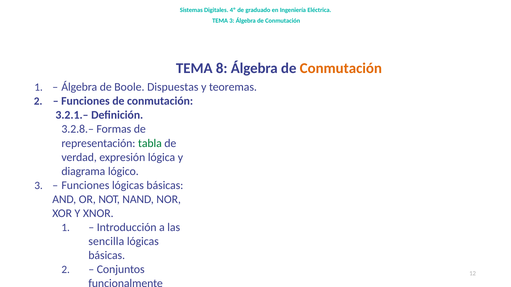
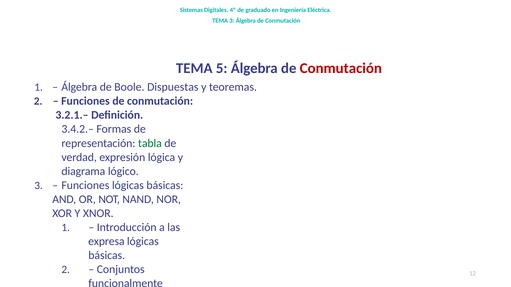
8: 8 -> 5 (222, 69)
Conmutación colour: orange -> red (341, 69)
3.2.8.–: 3.2.8.– -> 3.4.2.– (78, 129)
sencilla: sencilla -> expresa (106, 242)
